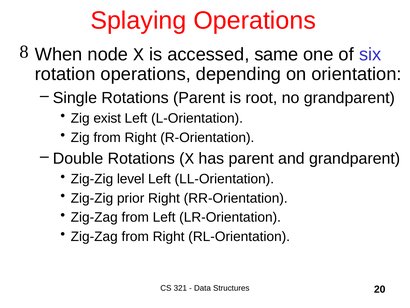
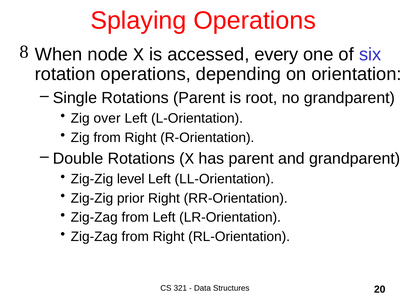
same: same -> every (276, 54)
exist: exist -> over (107, 118)
